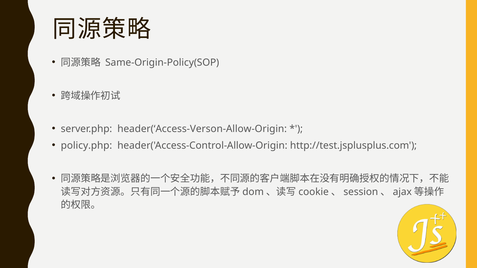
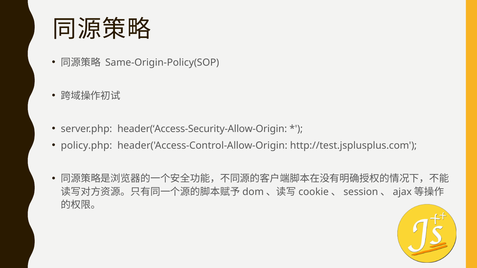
header(‘Access-Verson-Allow-Origin: header(‘Access-Verson-Allow-Origin -> header(‘Access-Security-Allow-Origin (202, 129)
